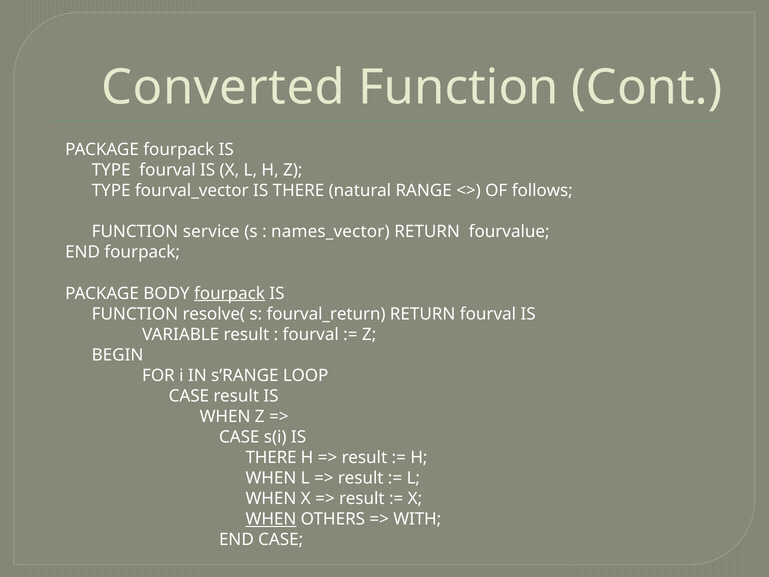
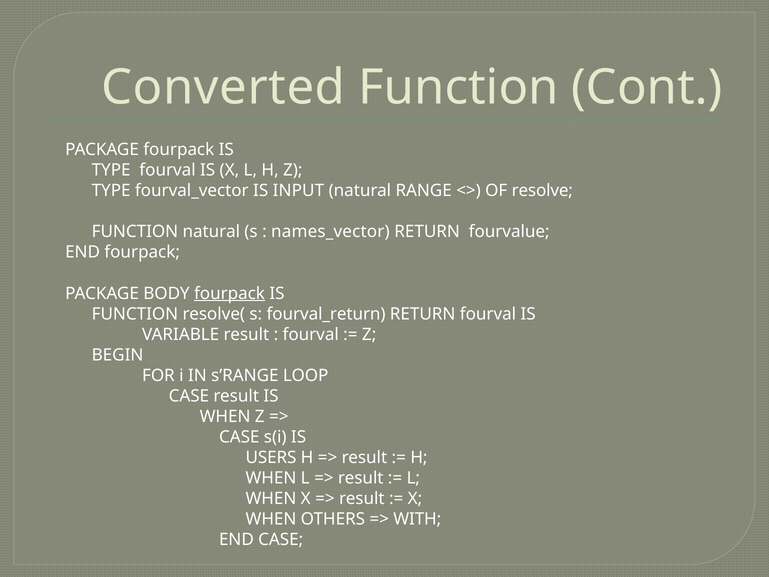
fourval_vector IS THERE: THERE -> INPUT (298, 191)
follows: follows -> resolve (542, 191)
FUNCTION service: service -> natural (211, 232)
THERE: THERE -> USERS (271, 457)
WHEN underline: present -> none (271, 519)
